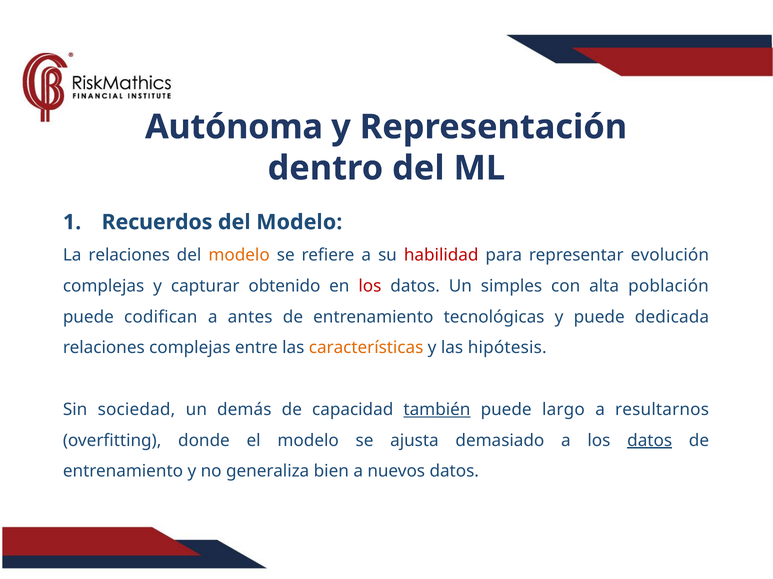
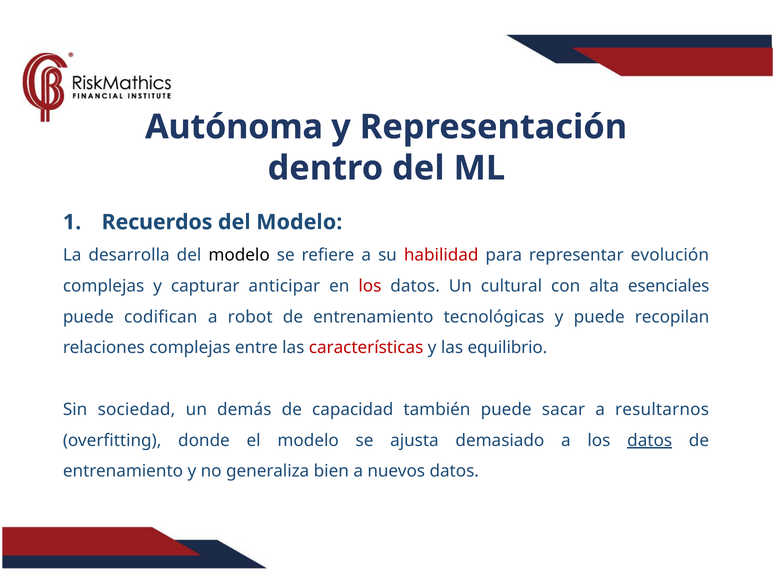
La relaciones: relaciones -> desarrolla (129, 256)
modelo colour: orange -> black (239, 256)
obtenido: obtenido -> anticipar (284, 286)
simples: simples -> cultural (511, 286)
población: población -> esenciales (669, 286)
antes: antes -> robot (250, 317)
dedicada: dedicada -> recopilan (672, 317)
características colour: orange -> red (366, 348)
hipótesis: hipótesis -> equilibrio (507, 348)
también underline: present -> none (437, 410)
largo: largo -> sacar (563, 410)
